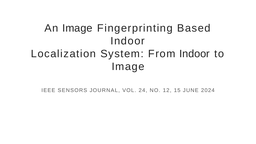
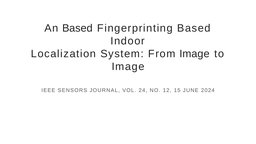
An Image: Image -> Based (77, 28)
From Indoor: Indoor -> Image (195, 54)
